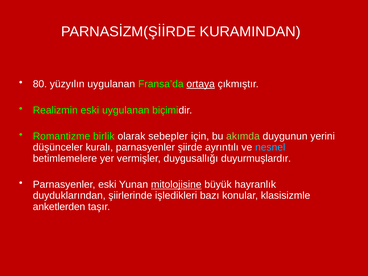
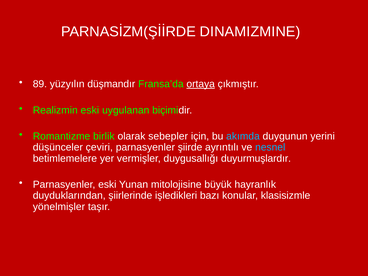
KURAMINDAN: KURAMINDAN -> DINAMIZMINE (250, 32)
80: 80 -> 89 (40, 84)
yüzyılın uygulanan: uygulanan -> düşmandır (111, 84)
akımda colour: light green -> light blue (243, 136)
kuralı: kuralı -> çeviri (99, 147)
mitolojisine underline: present -> none (176, 185)
anketlerden: anketlerden -> yönelmişler (59, 207)
